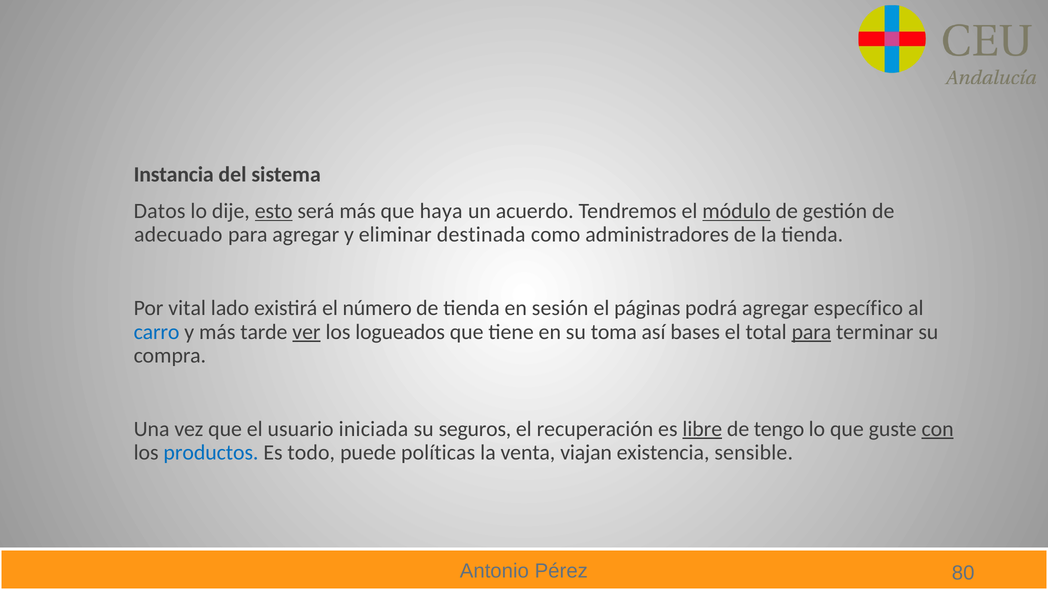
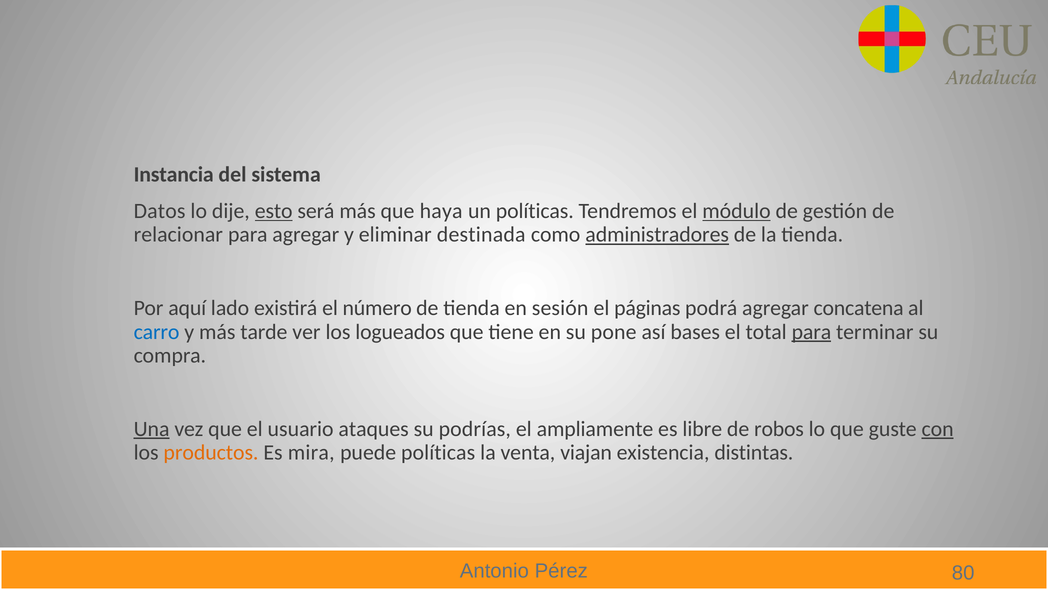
un acuerdo: acuerdo -> políticas (535, 211)
adecuado: adecuado -> relacionar (178, 235)
administradores underline: none -> present (657, 235)
vital: vital -> aquí (187, 308)
específico: específico -> concatena (859, 308)
ver underline: present -> none (306, 332)
toma: toma -> pone (614, 332)
Una underline: none -> present (152, 429)
iniciada: iniciada -> ataques (374, 429)
seguros: seguros -> podrías (475, 429)
recuperación: recuperación -> ampliamente (595, 429)
libre underline: present -> none (702, 429)
tengo: tengo -> robos (779, 429)
productos colour: blue -> orange (211, 452)
todo: todo -> mira (311, 452)
sensible: sensible -> distintas (754, 452)
